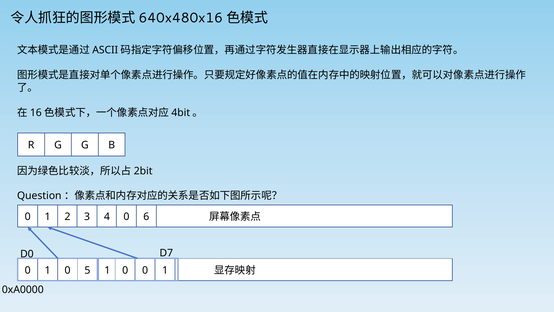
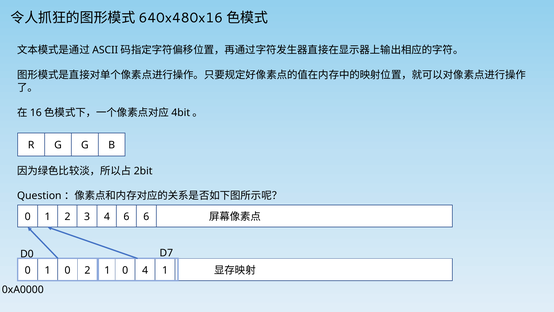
4 0: 0 -> 6 (126, 217)
0 5: 5 -> 2 (87, 270)
0 0: 0 -> 4 (145, 270)
